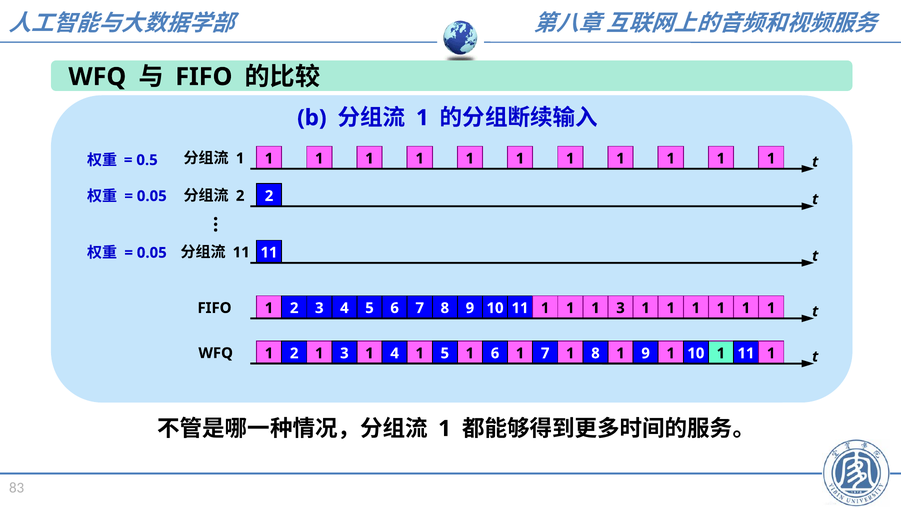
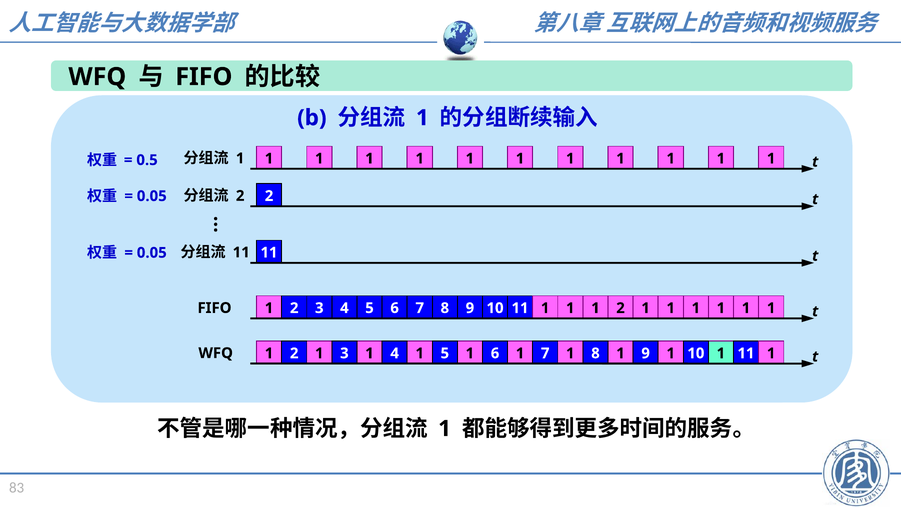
3: 3 -> 2 (621, 308)
